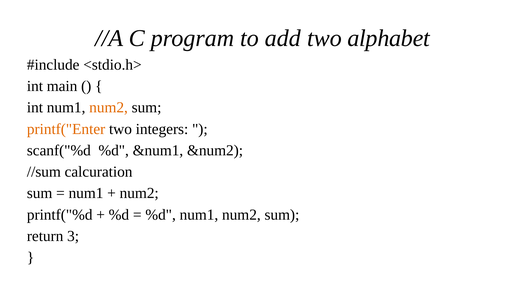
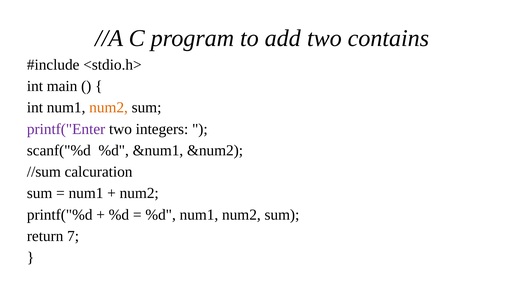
alphabet: alphabet -> contains (388, 38)
printf("Enter colour: orange -> purple (66, 129)
3: 3 -> 7 (73, 236)
